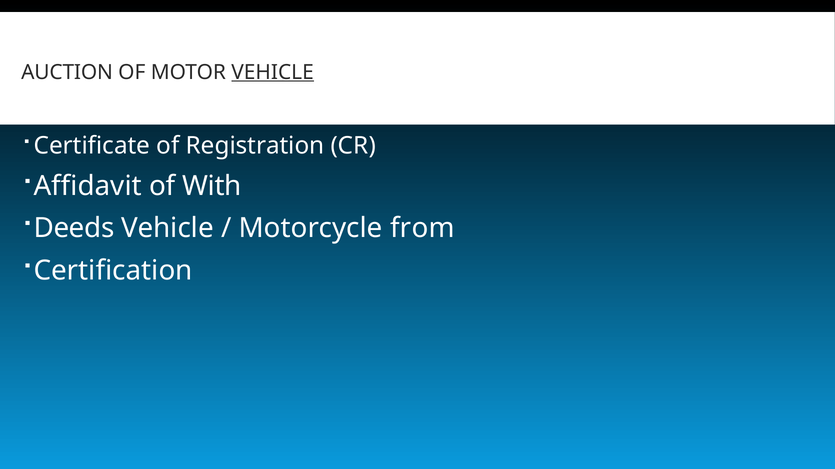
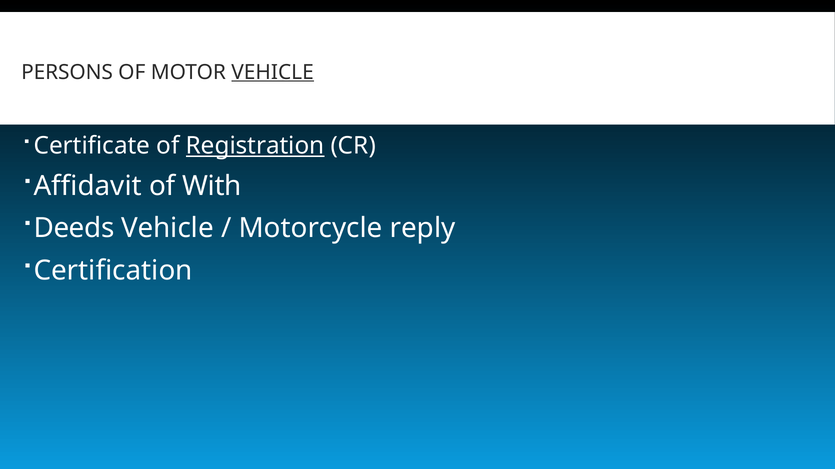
AUCTION: AUCTION -> PERSONS (67, 72)
Registration underline: none -> present (255, 146)
from: from -> reply (423, 229)
